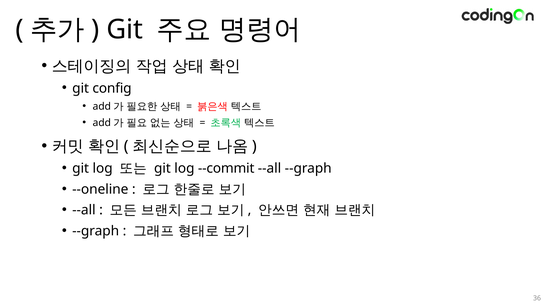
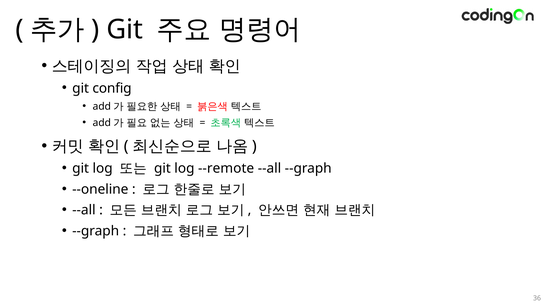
--commit: --commit -> --remote (226, 168)
